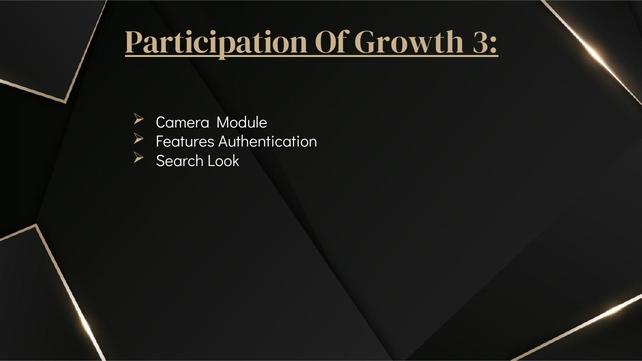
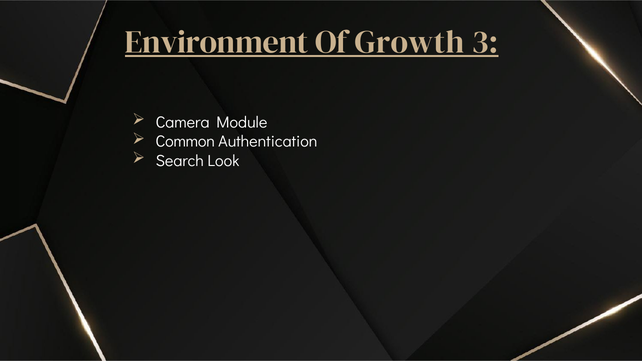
Participation: Participation -> Environment (217, 42)
Features: Features -> Common (185, 142)
